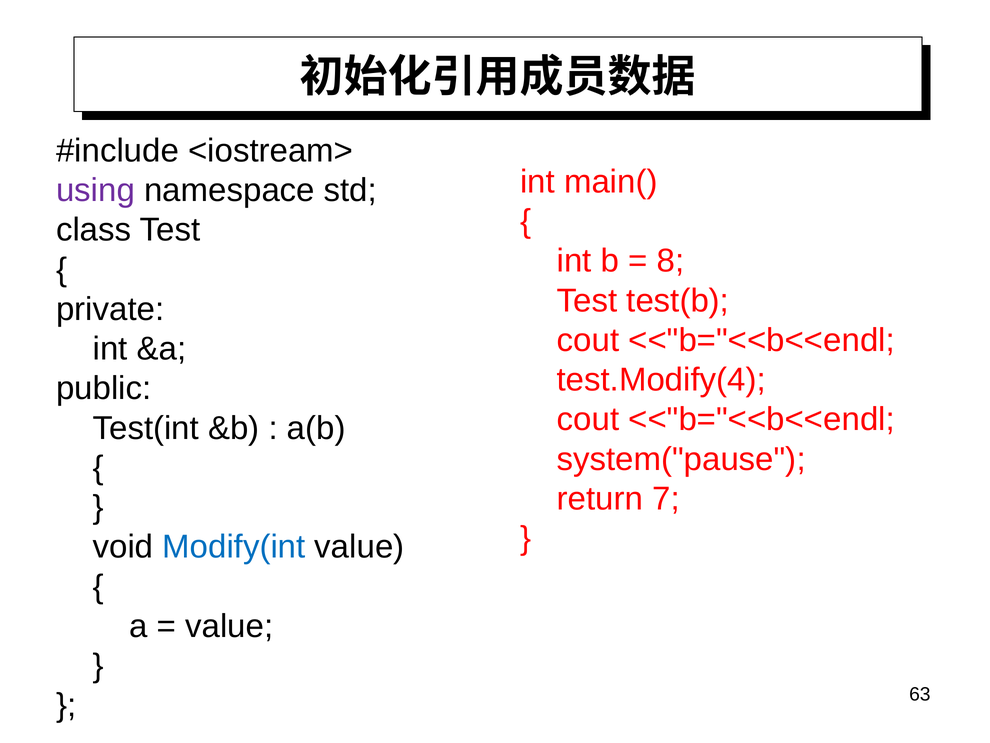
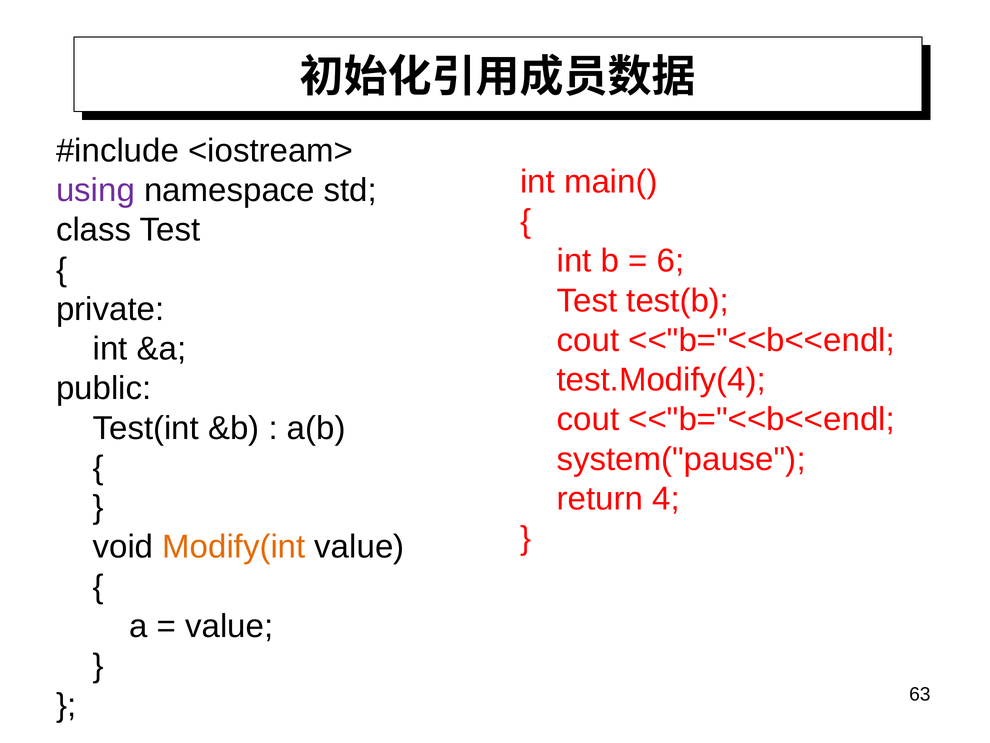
8: 8 -> 6 (670, 261)
7: 7 -> 4 (666, 498)
Modify(int colour: blue -> orange (234, 547)
